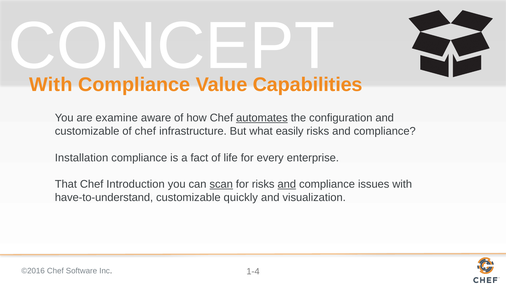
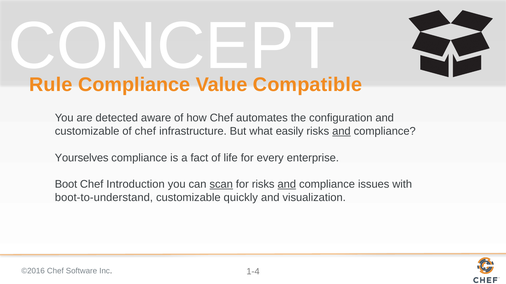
With: With -> Rule (51, 85)
Capabilities: Capabilities -> Compatible (308, 85)
examine: examine -> detected (117, 118)
automates underline: present -> none (262, 118)
and underline: none -> present (341, 132)
Installation: Installation -> Yourselves (82, 158)
That: That -> Boot (66, 185)
have-to-understand: have-to-understand -> boot-to-understand (104, 198)
